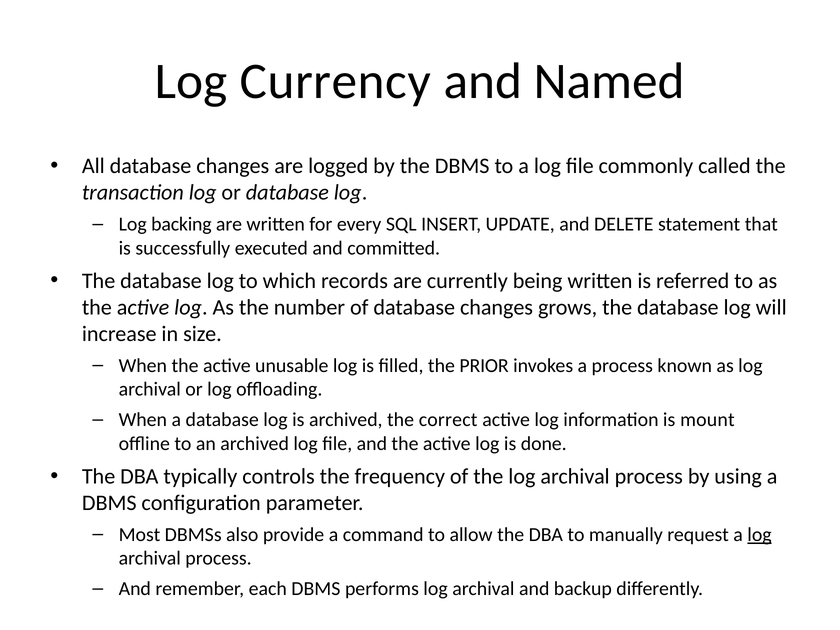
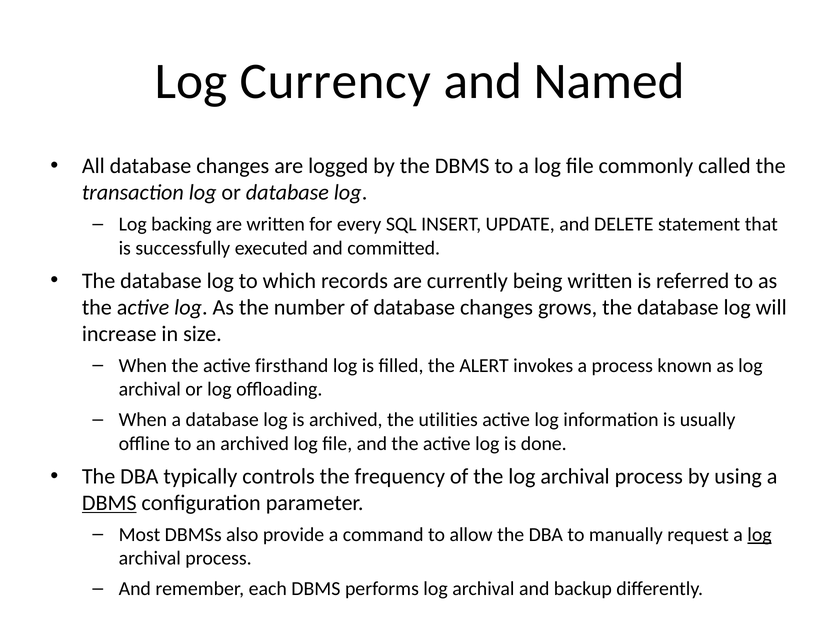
unusable: unusable -> firsthand (292, 366)
PRIOR: PRIOR -> ALERT (484, 366)
correct: correct -> utilities (448, 420)
mount: mount -> usually (708, 420)
DBMS underline: none -> present (109, 503)
